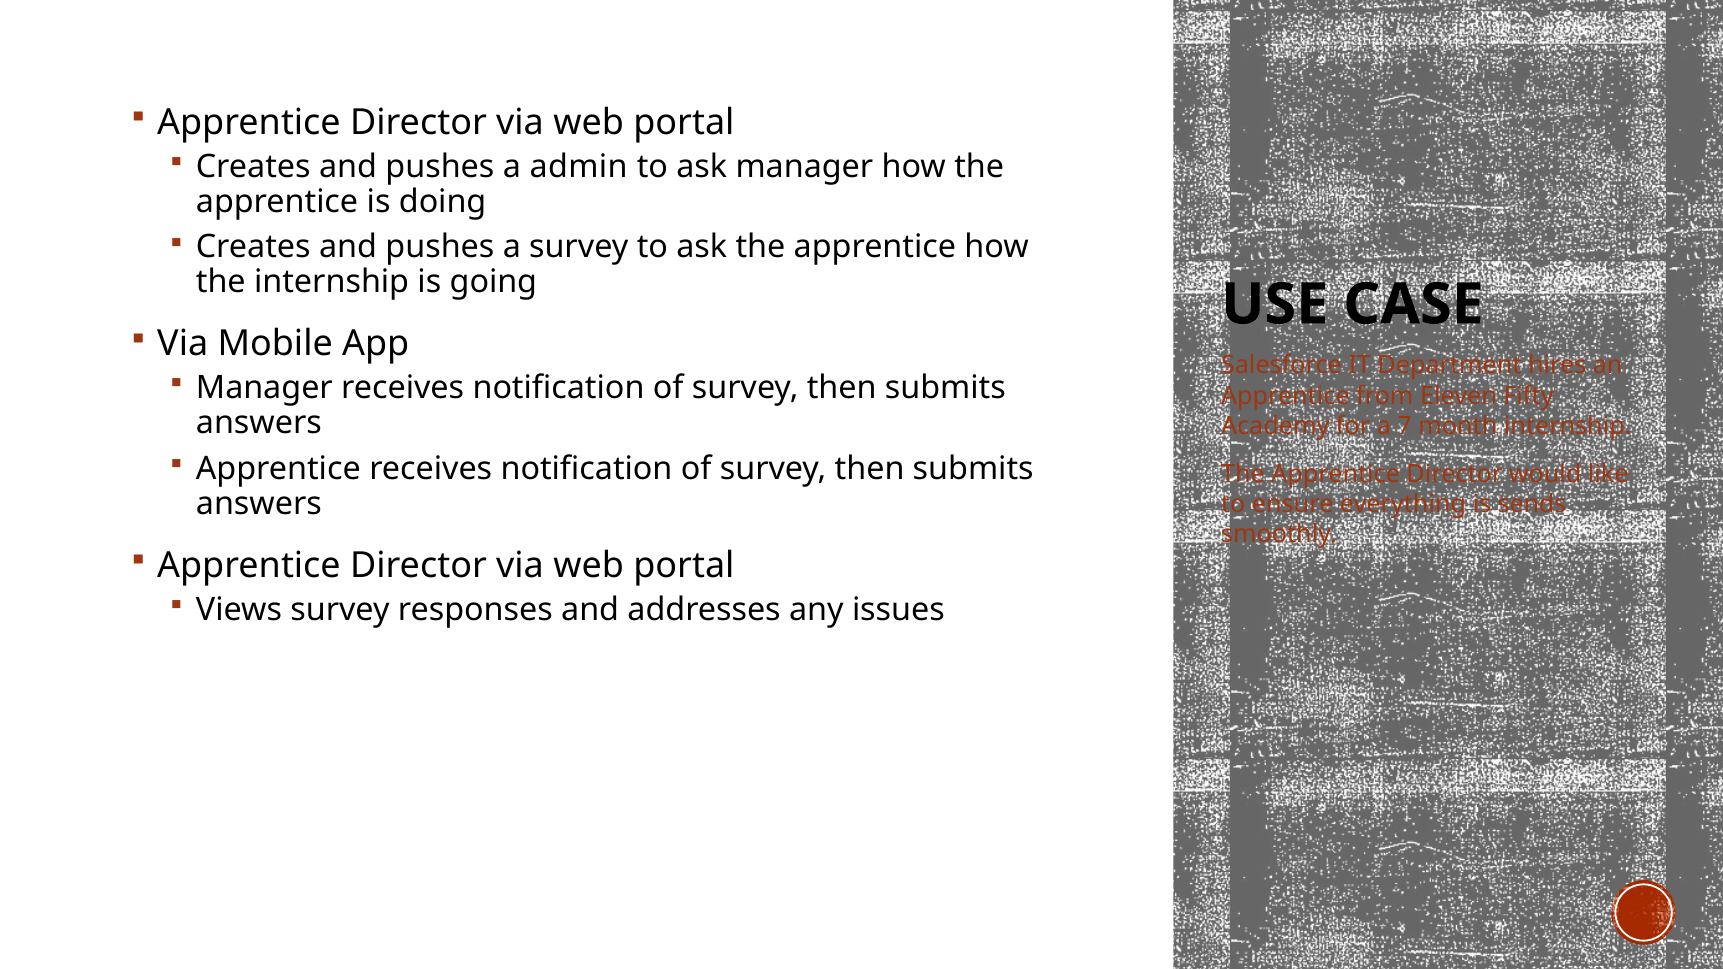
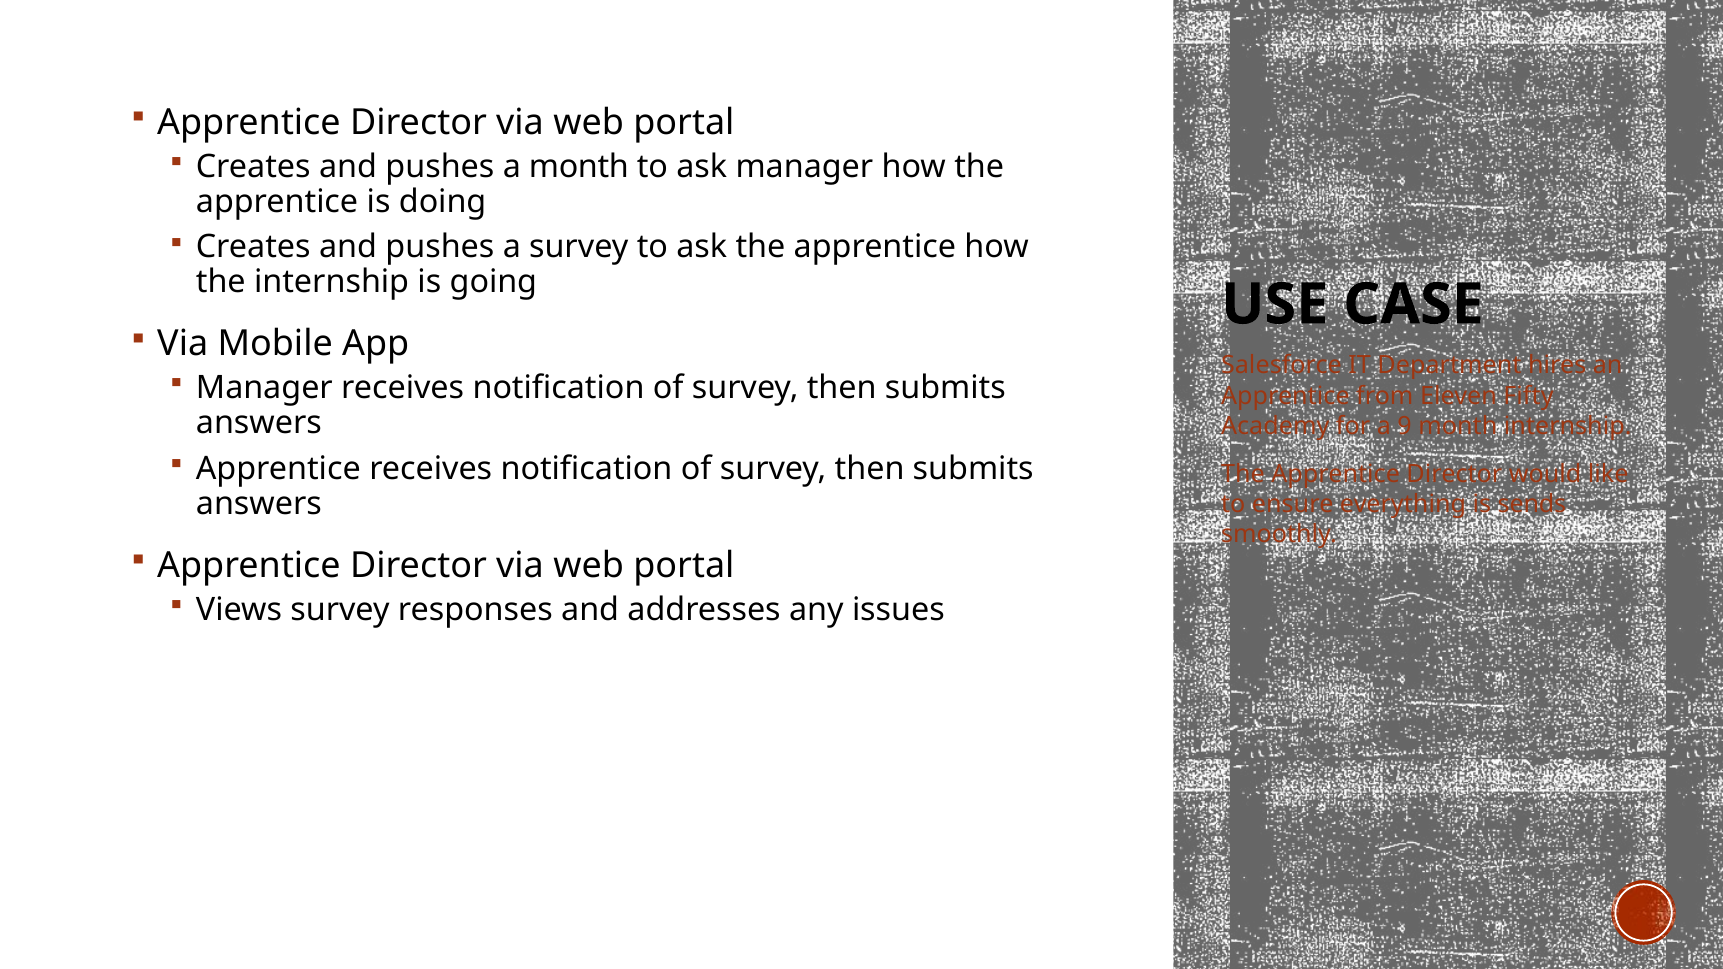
a admin: admin -> month (579, 167)
7: 7 -> 9 (1405, 426)
